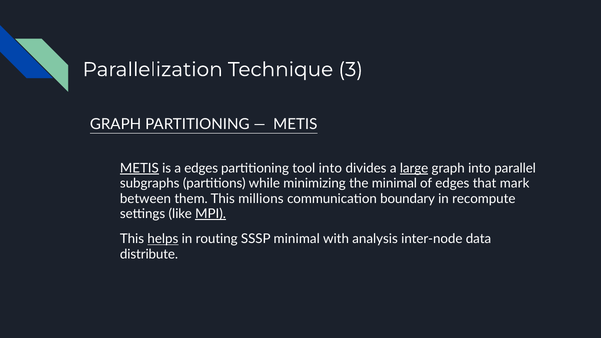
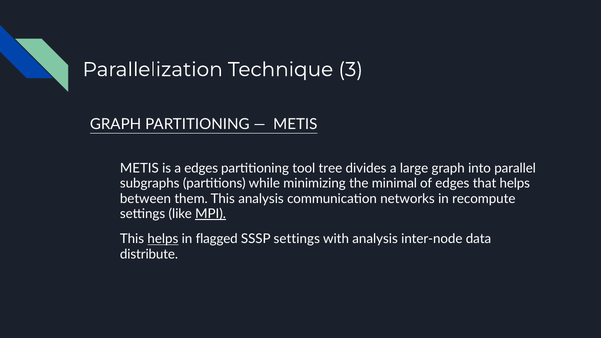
METIS underline: present -> none (139, 168)
tool into: into -> tree (330, 168)
large underline: present -> none (414, 168)
that mark: mark -> helps (515, 183)
This millions: millions -> analysis (261, 199)
boundary: boundary -> networks (408, 199)
routing: routing -> flagged (217, 239)
SSSP minimal: minimal -> settings (297, 239)
